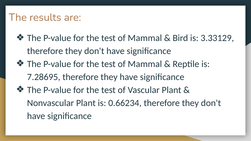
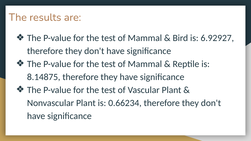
3.33129: 3.33129 -> 6.92927 (217, 38)
7.28695: 7.28695 -> 8.14875 (44, 77)
